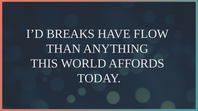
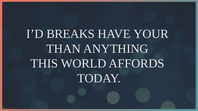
FLOW: FLOW -> YOUR (151, 34)
